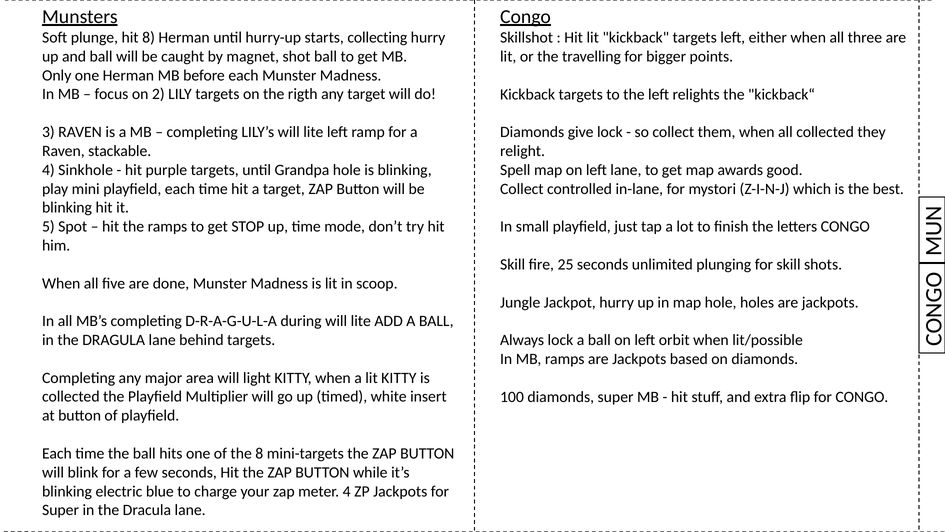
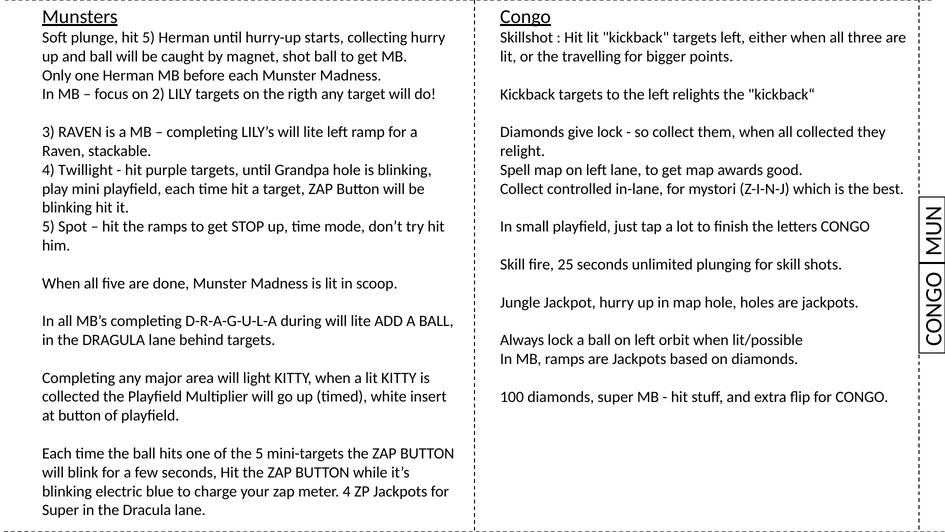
hit 8: 8 -> 5 (149, 38)
Sinkhole: Sinkhole -> Twillight (86, 170)
the 8: 8 -> 5 (259, 453)
